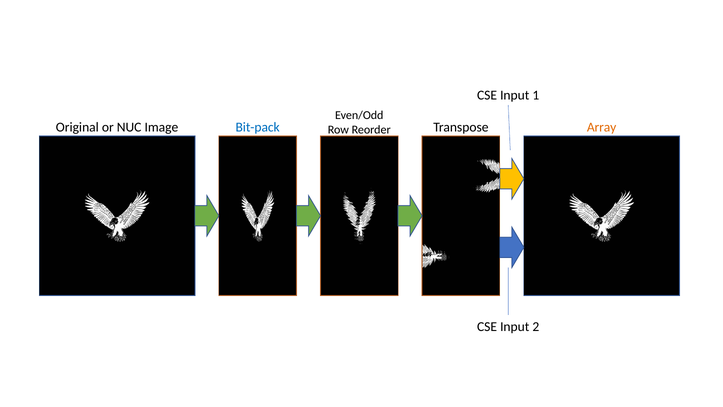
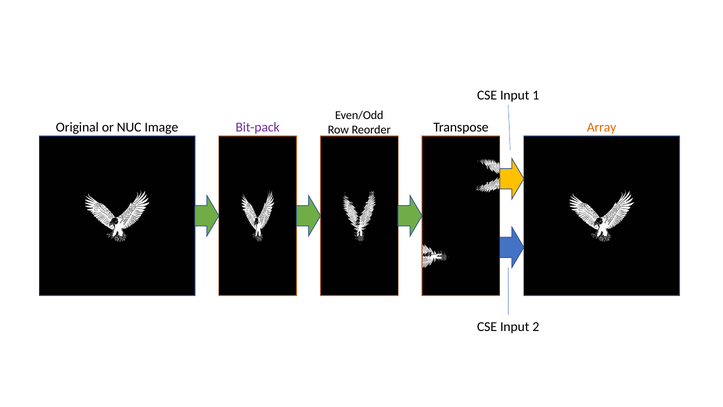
Bit-pack colour: blue -> purple (258, 127)
